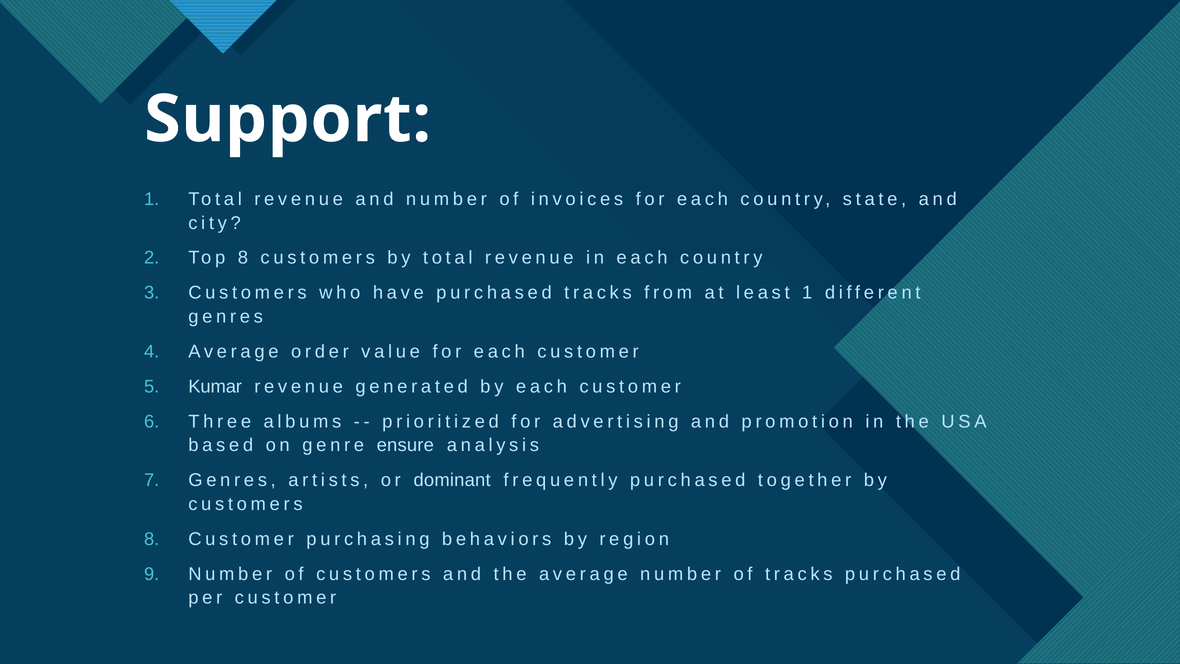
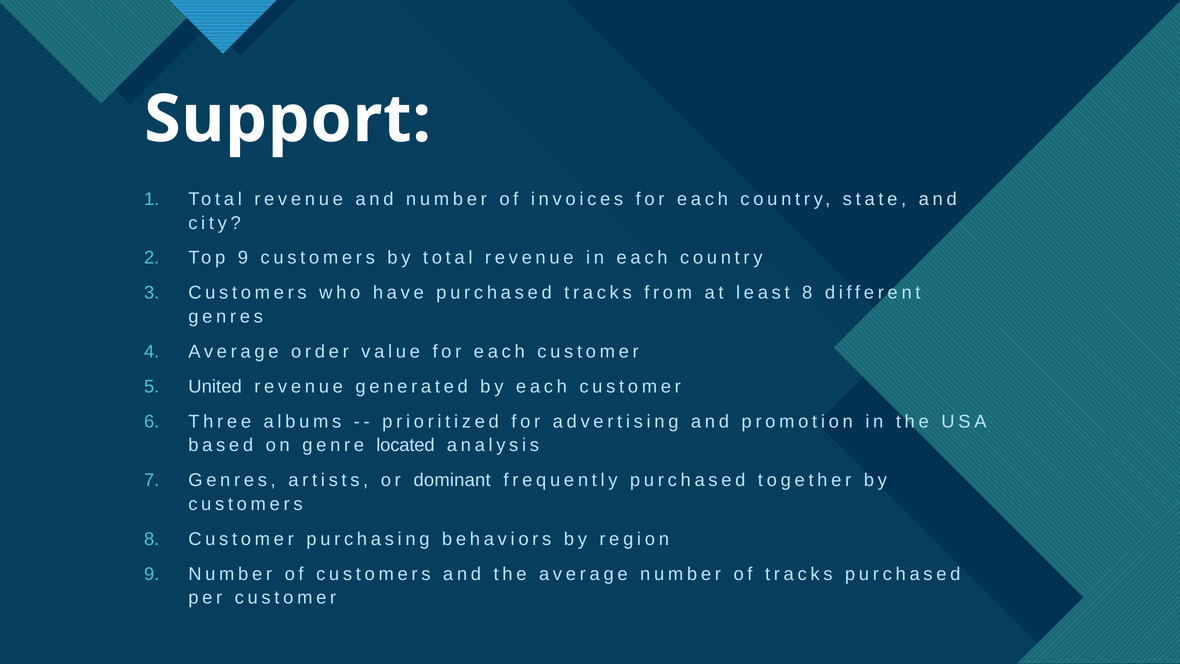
Top 8: 8 -> 9 (243, 258)
least 1: 1 -> 8 (807, 293)
Kumar: Kumar -> United (215, 386)
ensure: ensure -> located (405, 445)
